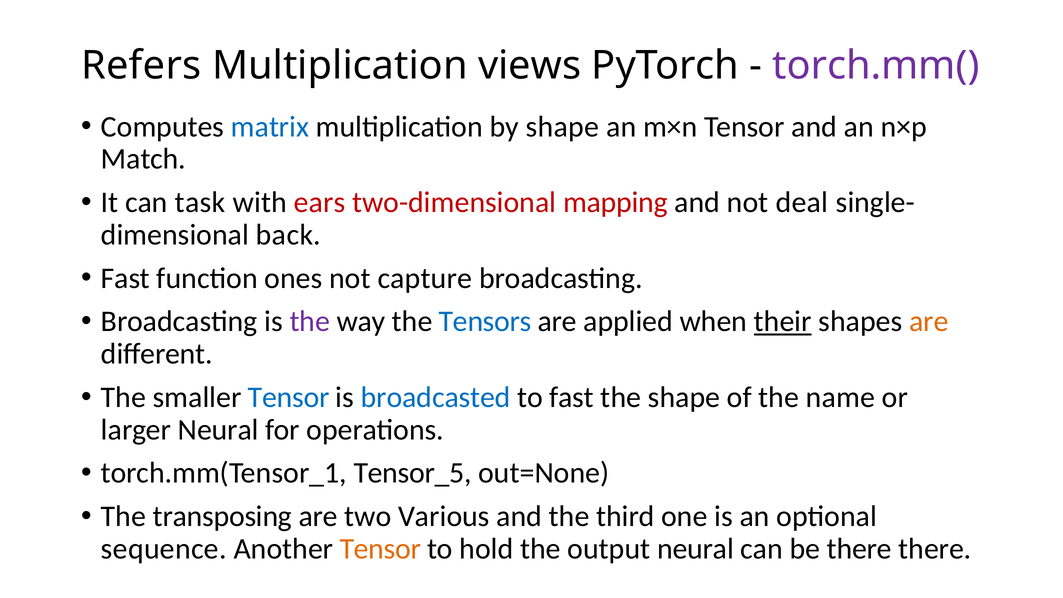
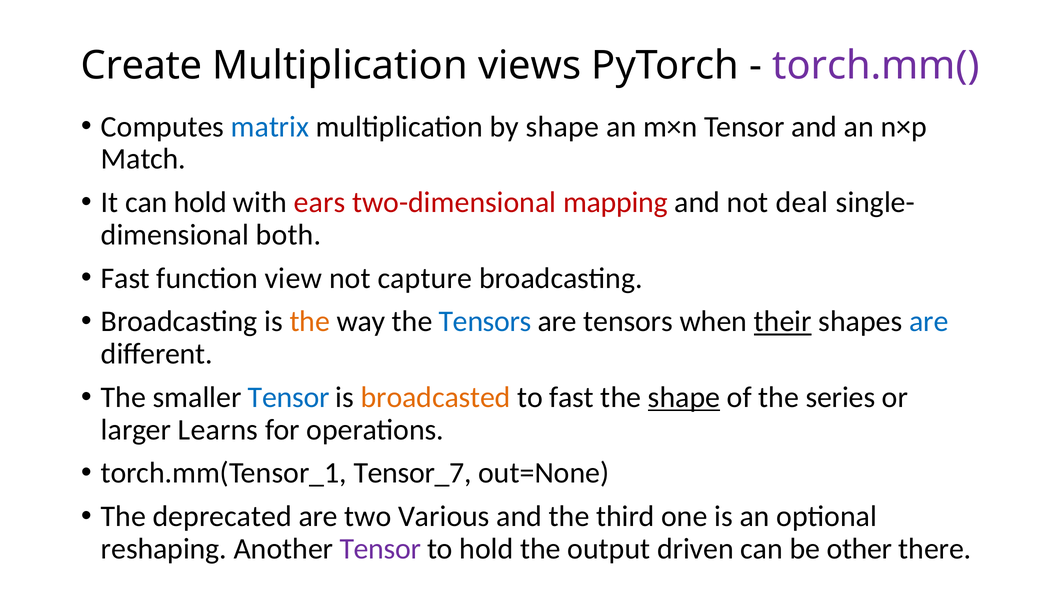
Refers: Refers -> Create (142, 65)
can task: task -> hold (200, 202)
back: back -> both (289, 235)
ones: ones -> view (293, 278)
the colour: purple -> orange (310, 322)
are applied: applied -> tensors (628, 322)
are colour: orange -> blue (929, 322)
broadcasted colour: blue -> orange (436, 397)
shape underline: none -> present (684, 397)
name: name -> series (840, 397)
larger Neural: Neural -> Learns (218, 430)
Tensor_5: Tensor_5 -> Tensor_7 (413, 473)
transposing: transposing -> deprecated (222, 516)
sequence: sequence -> reshaping (164, 549)
Tensor colour: orange -> purple (380, 549)
output neural: neural -> driven (695, 549)
be there: there -> other (859, 549)
